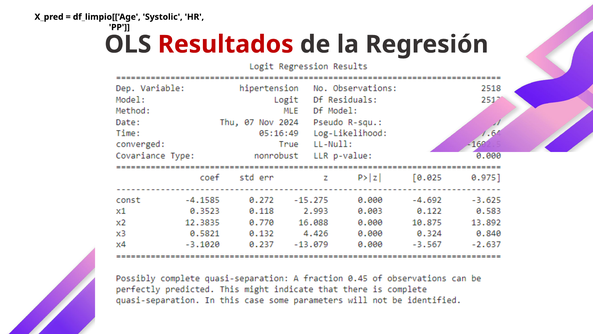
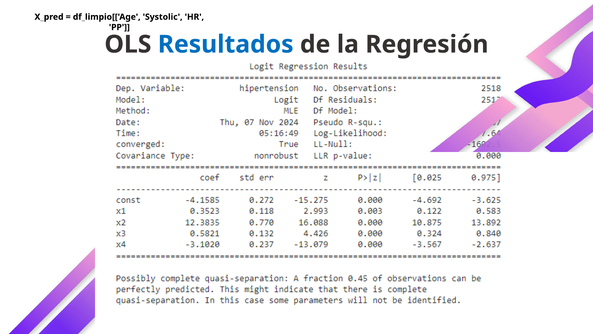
Resultados colour: red -> blue (226, 44)
